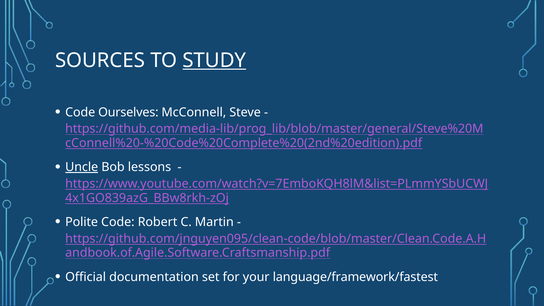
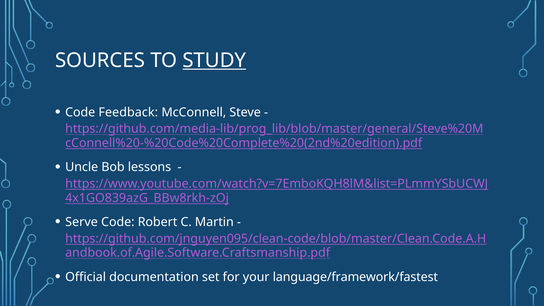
Ourselves: Ourselves -> Feedback (128, 112)
Uncle underline: present -> none (82, 167)
Polite: Polite -> Serve (82, 222)
